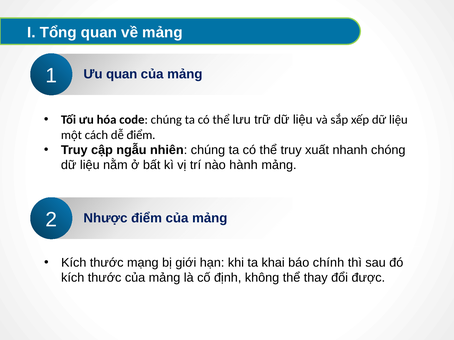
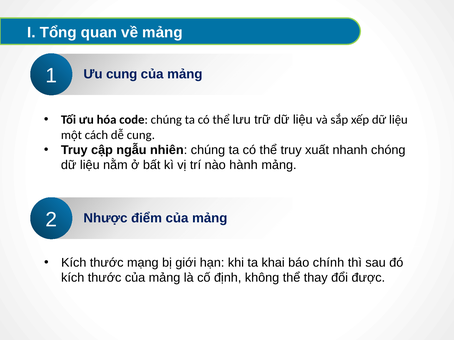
quan: quan -> cung (122, 74)
dễ điểm: điểm -> cung (141, 135)
